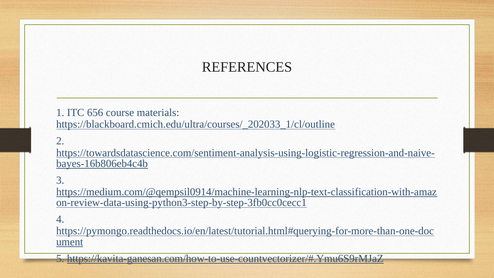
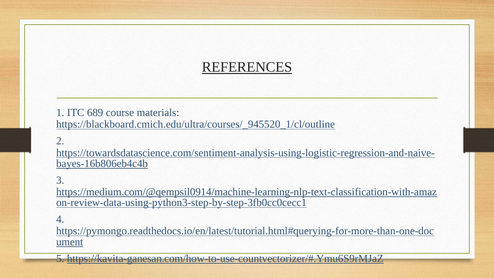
REFERENCES underline: none -> present (247, 67)
656: 656 -> 689 (95, 113)
https://blackboard.cmich.edu/ultra/courses/_202033_1/cl/outline: https://blackboard.cmich.edu/ultra/courses/_202033_1/cl/outline -> https://blackboard.cmich.edu/ultra/courses/_945520_1/cl/outline (196, 124)
